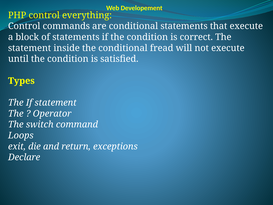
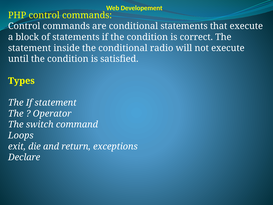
PHP control everything: everything -> commands (87, 15)
fread: fread -> radio (162, 48)
